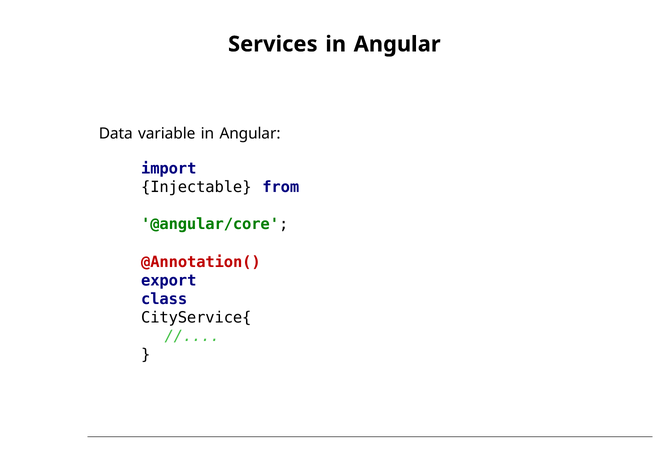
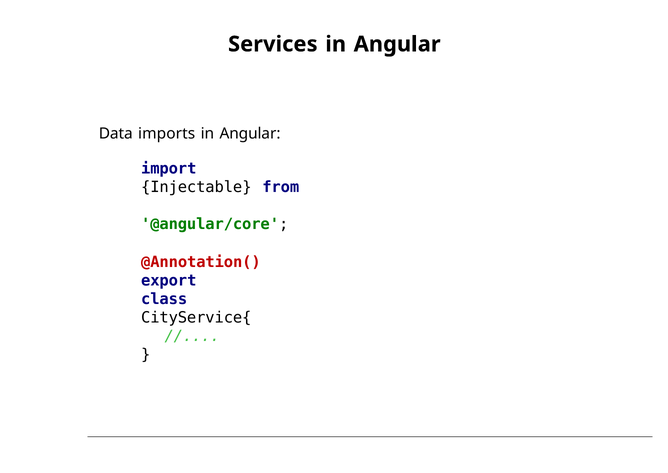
variable: variable -> imports (167, 133)
